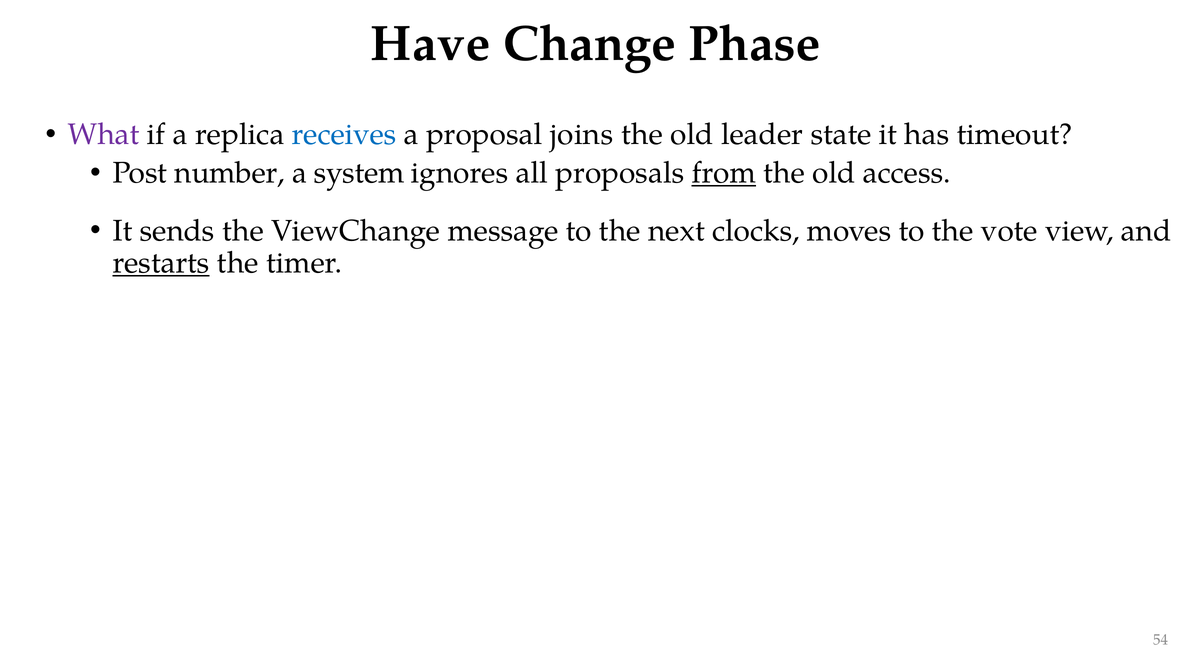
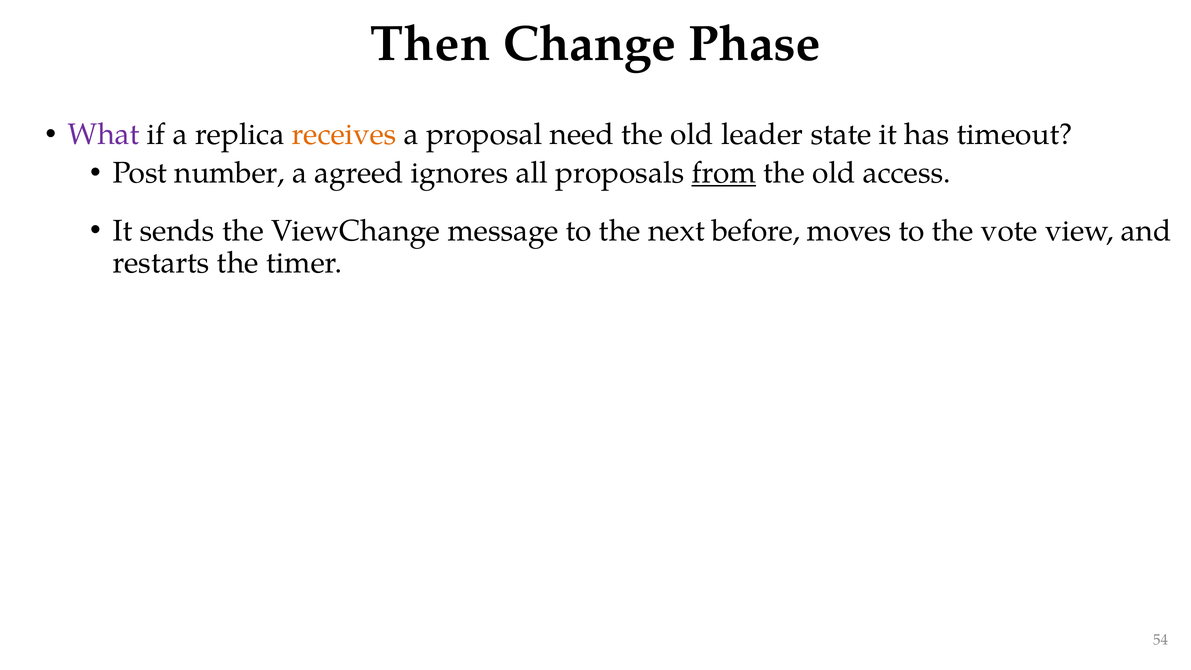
Have: Have -> Then (430, 44)
receives colour: blue -> orange (344, 135)
joins: joins -> need (582, 135)
system: system -> agreed (359, 173)
clocks: clocks -> before (756, 231)
restarts underline: present -> none (161, 263)
